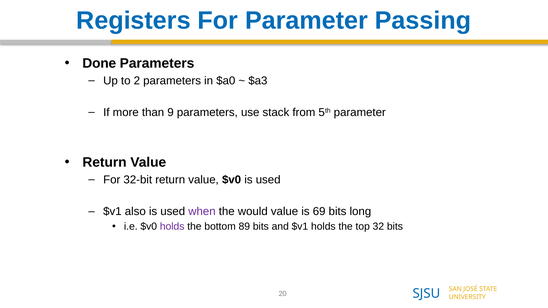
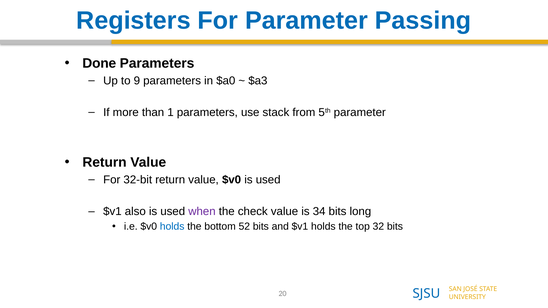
2: 2 -> 9 (137, 81)
9: 9 -> 1 (171, 113)
would: would -> check (253, 212)
69: 69 -> 34 (319, 212)
holds colour: purple -> blue (172, 227)
89: 89 -> 52 (244, 227)
